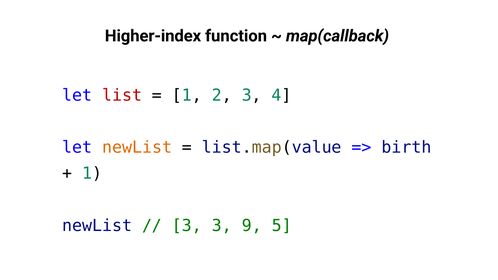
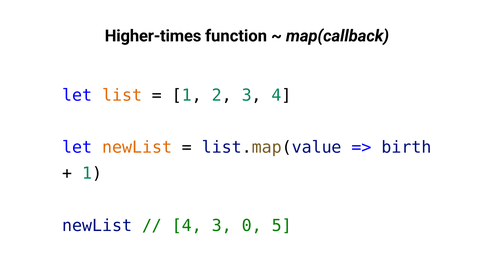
Higher-index: Higher-index -> Higher-times (153, 36)
list colour: red -> orange (122, 95)
3: 3 -> 4 (187, 226)
9: 9 -> 0 (252, 226)
